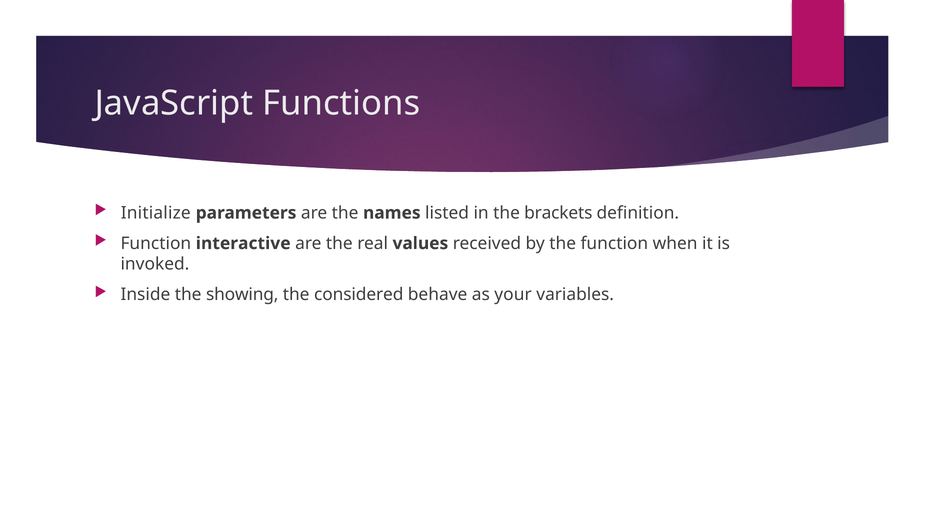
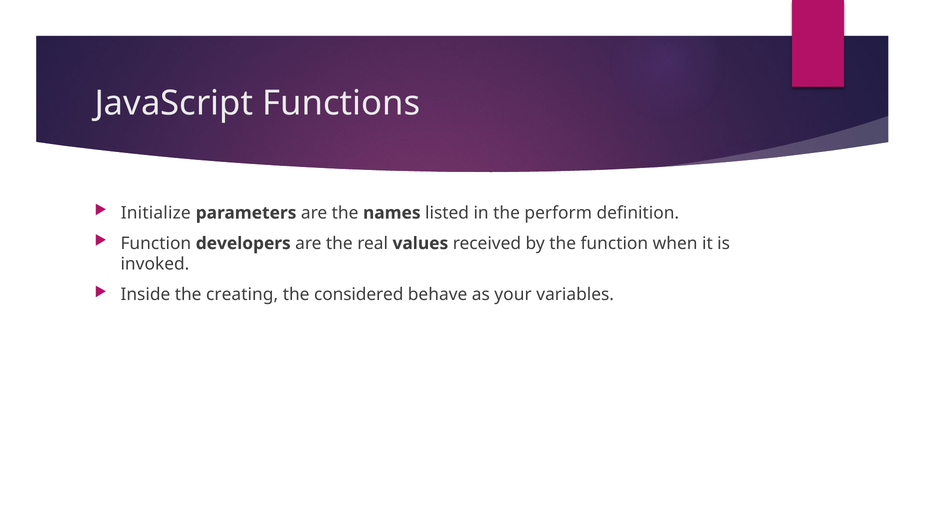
brackets: brackets -> perform (558, 213)
interactive: interactive -> developers (243, 243)
showing: showing -> creating (242, 294)
